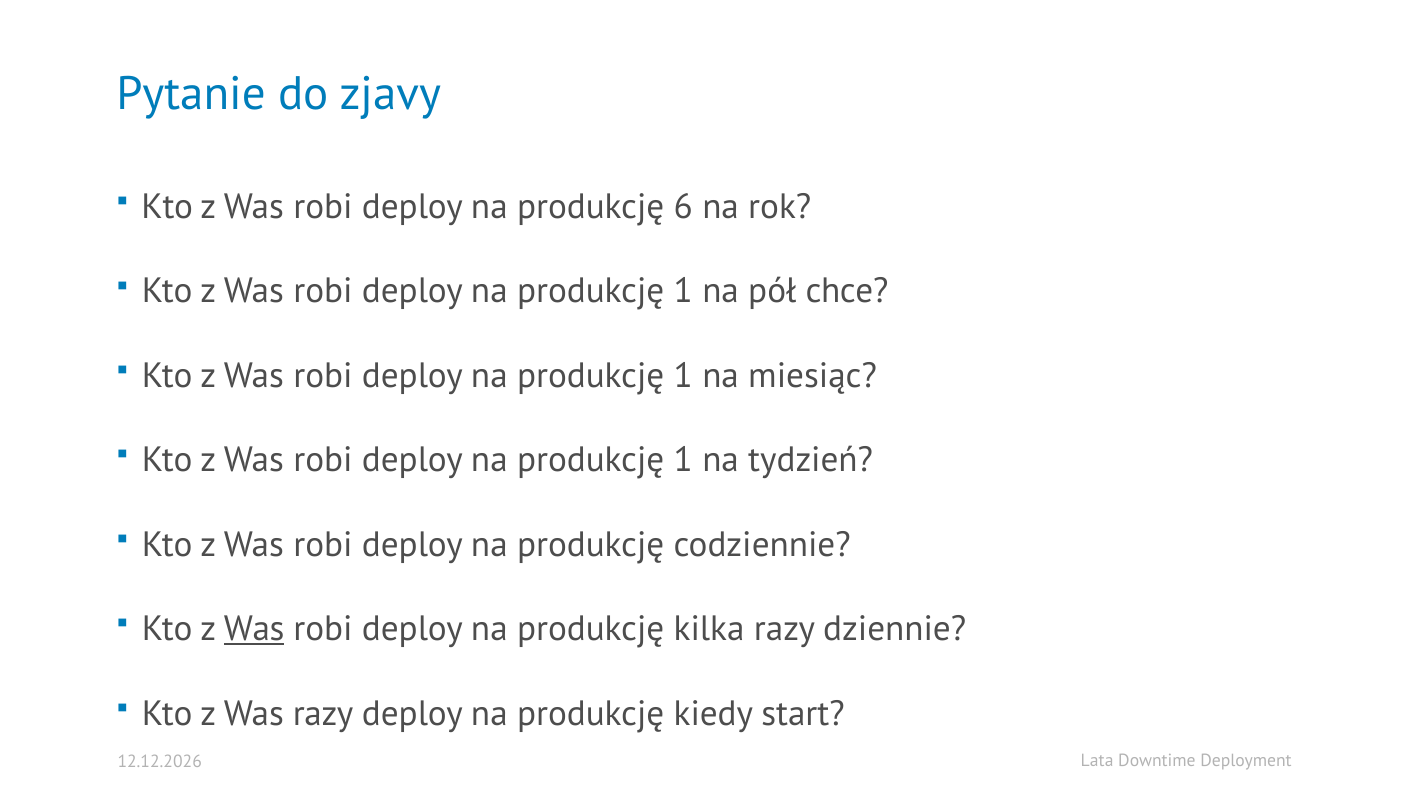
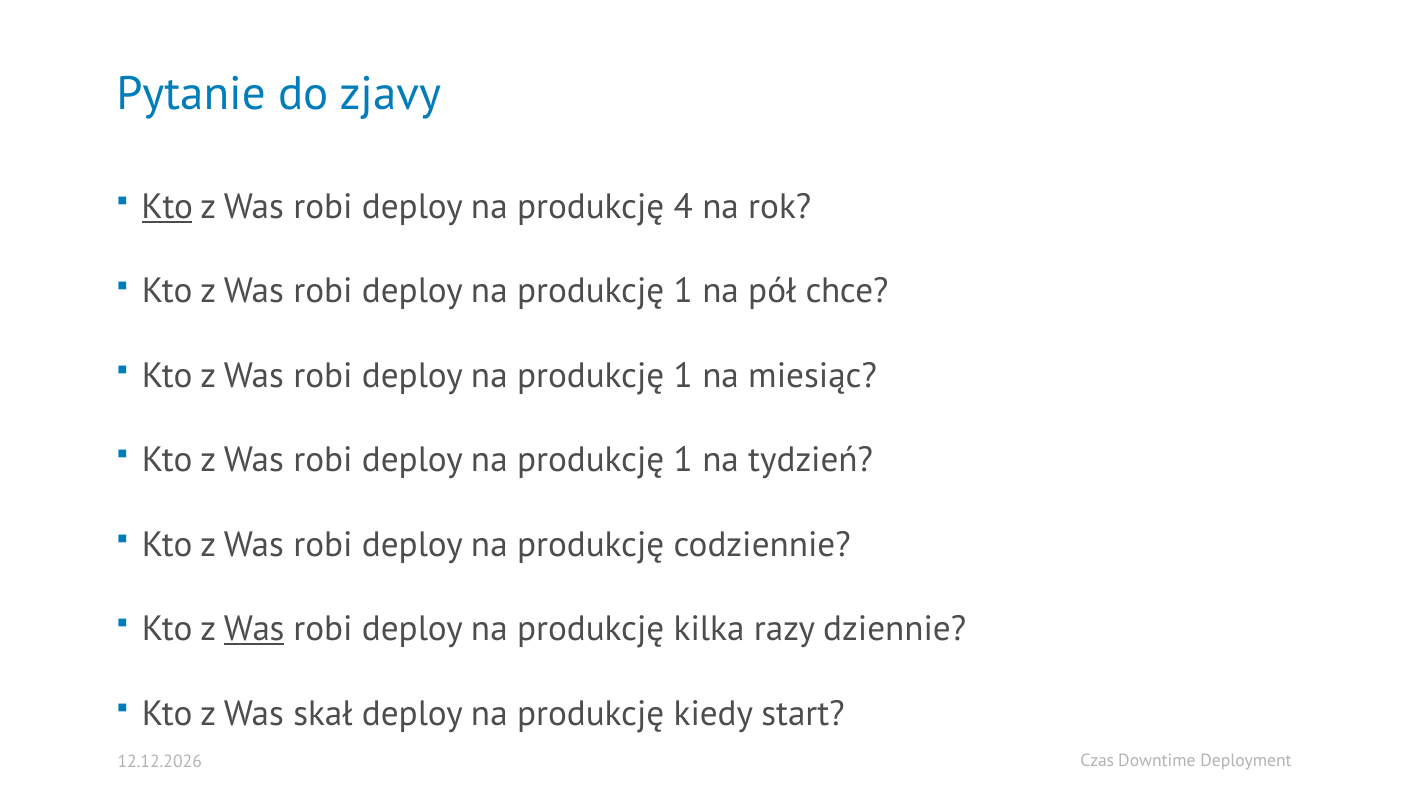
Kto underline: none -> present (167, 207)
6: 6 -> 4 (683, 207)
Was razy: razy -> skał (323, 714)
Lata: Lata -> Czas (1097, 761)
